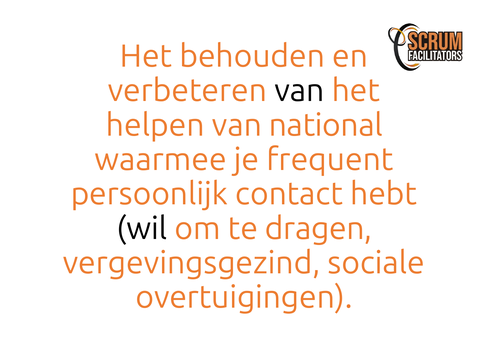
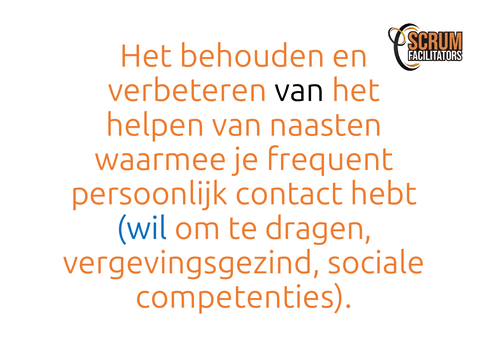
national: national -> naasten (326, 125)
wil colour: black -> blue (142, 228)
overtuigingen: overtuigingen -> competenties (244, 297)
